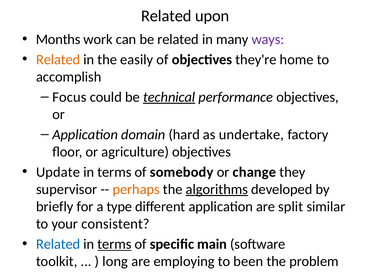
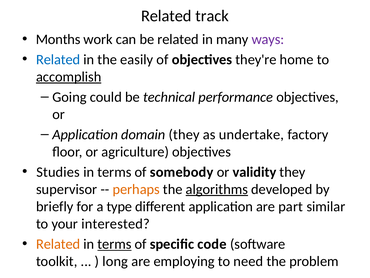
upon: upon -> track (212, 16)
Related colour: orange -> blue (58, 59)
accomplish underline: none -> present (69, 77)
Focus: Focus -> Going (69, 97)
technical underline: present -> none (169, 97)
domain hard: hard -> they (184, 134)
Update: Update -> Studies (58, 172)
change: change -> validity (254, 172)
split: split -> part (291, 206)
consistent: consistent -> interested (116, 224)
Related colour: blue -> orange (58, 244)
main: main -> code (212, 244)
been: been -> need (248, 261)
